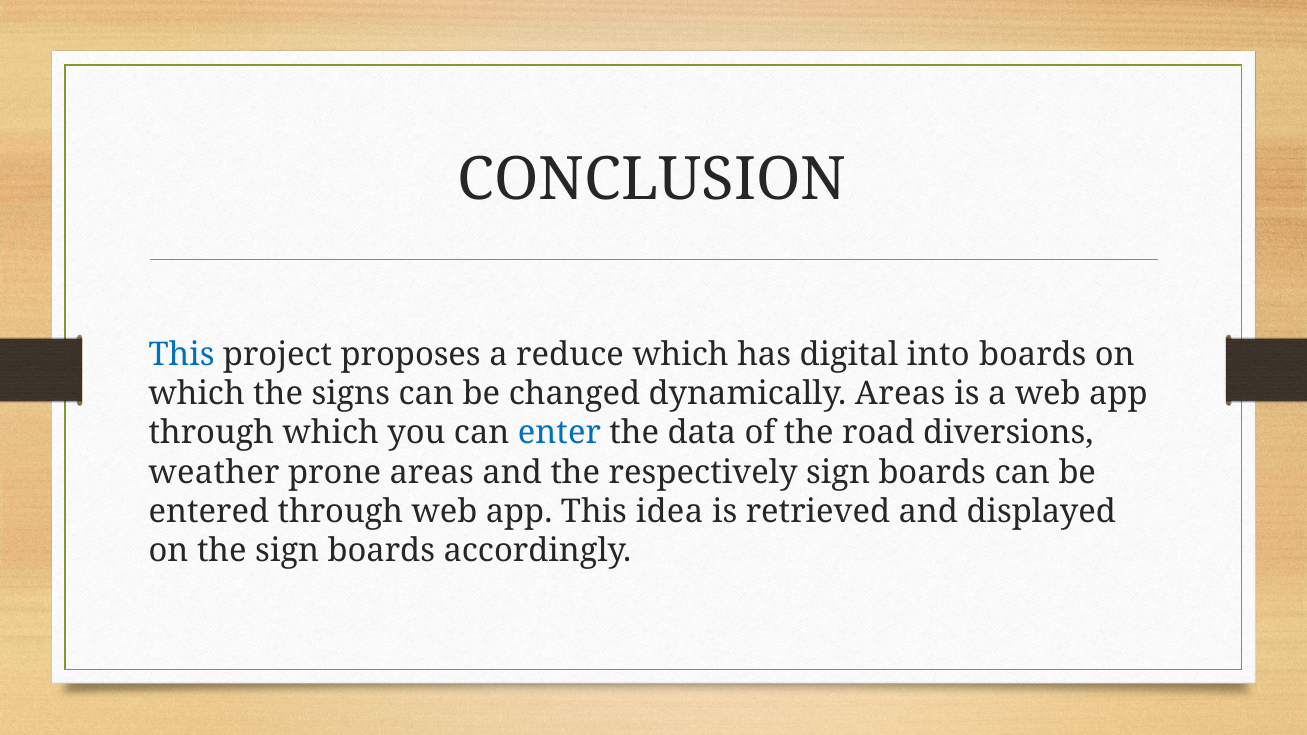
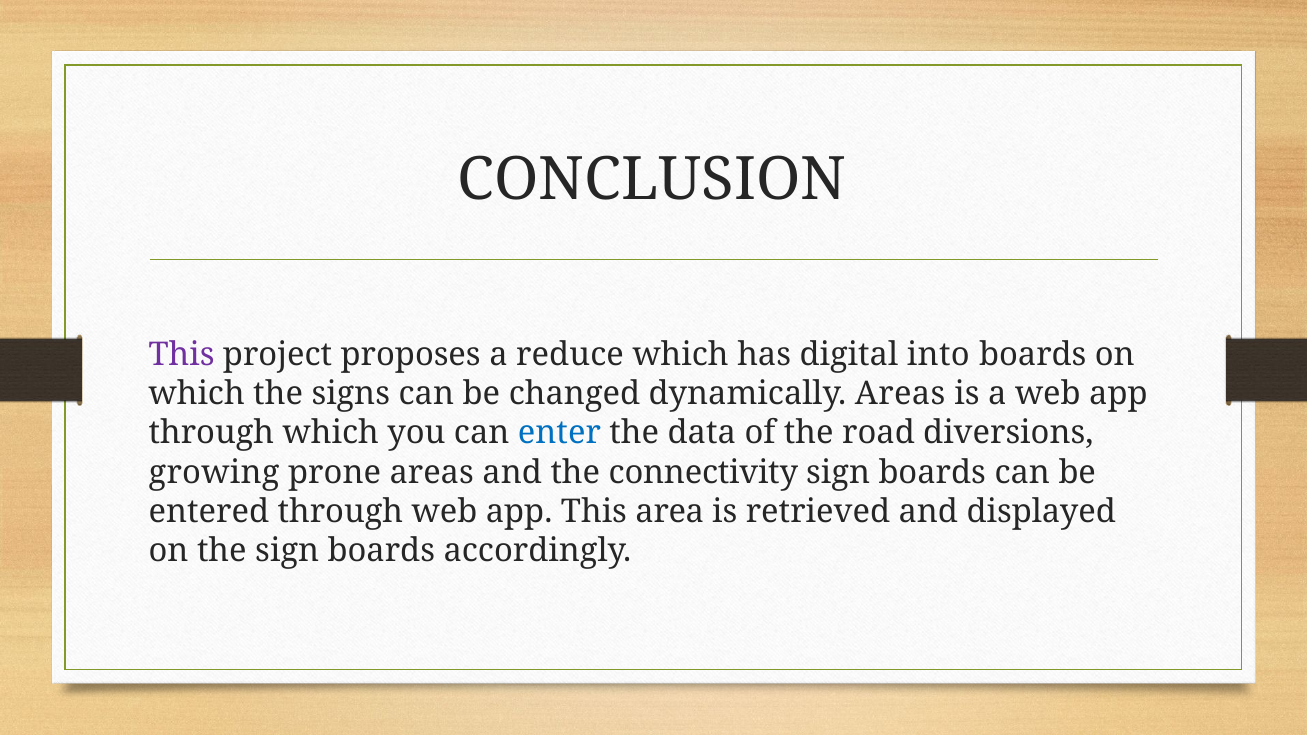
This colour: blue -> purple (182, 355)
weather: weather -> growing (214, 472)
respectively: respectively -> connectivity (703, 472)
idea: idea -> area (670, 512)
